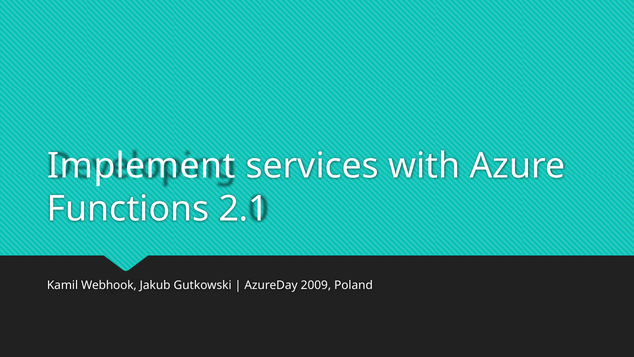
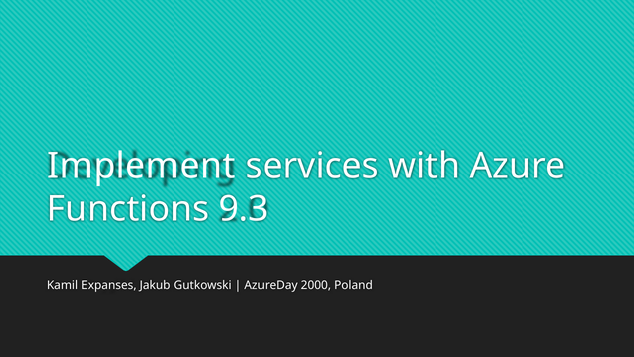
2.1: 2.1 -> 9.3 (244, 209)
Webhook: Webhook -> Expanses (109, 285)
2009: 2009 -> 2000 (316, 285)
